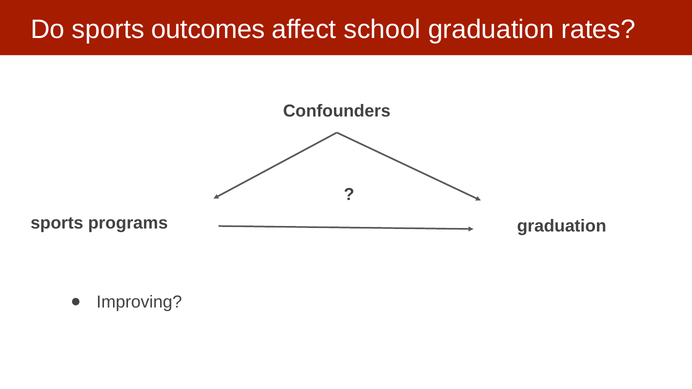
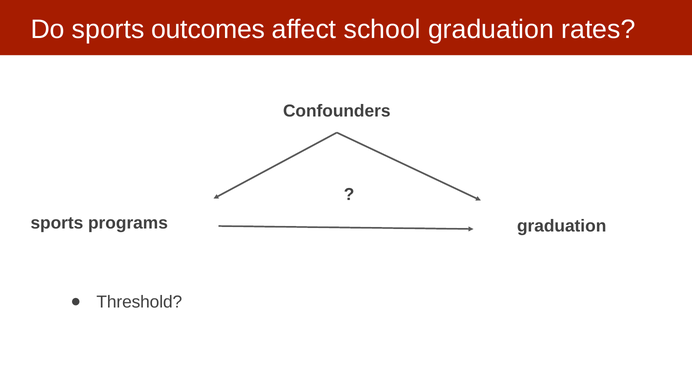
Improving: Improving -> Threshold (139, 302)
